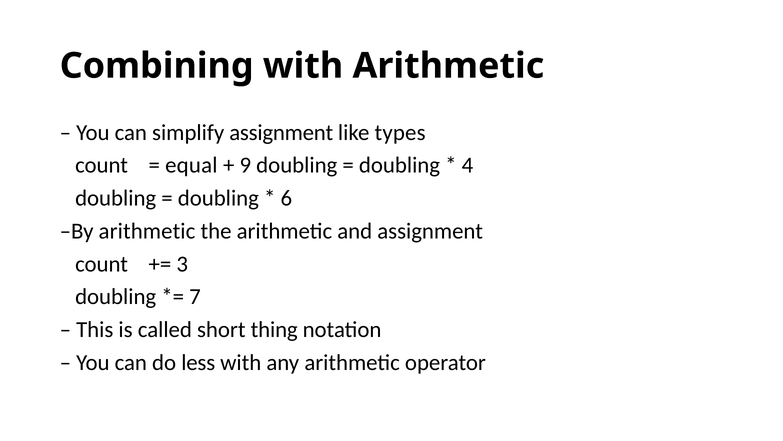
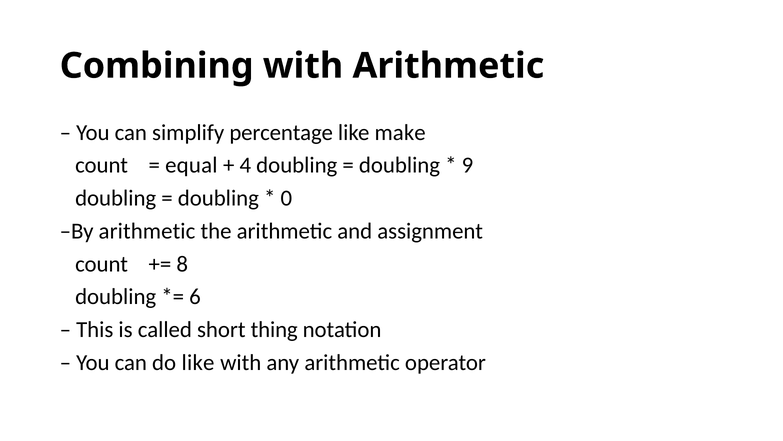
simplify assignment: assignment -> percentage (281, 132)
types: types -> make (400, 132)
9: 9 -> 4 (245, 165)
4: 4 -> 9 (467, 165)
6: 6 -> 0 (286, 198)
3: 3 -> 8 (182, 264)
7: 7 -> 6 (195, 297)
do less: less -> like (198, 362)
